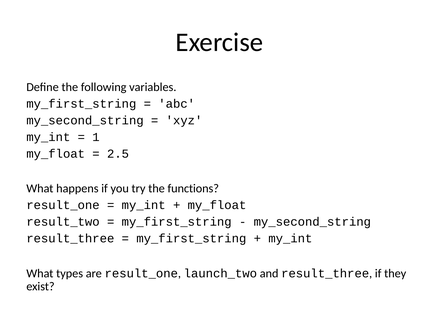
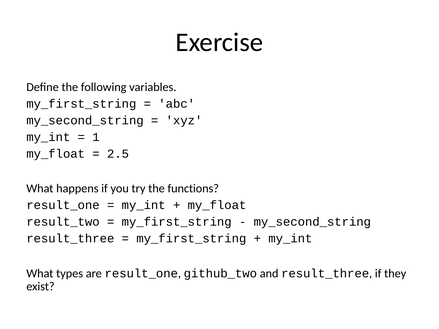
launch_two: launch_two -> github_two (220, 274)
